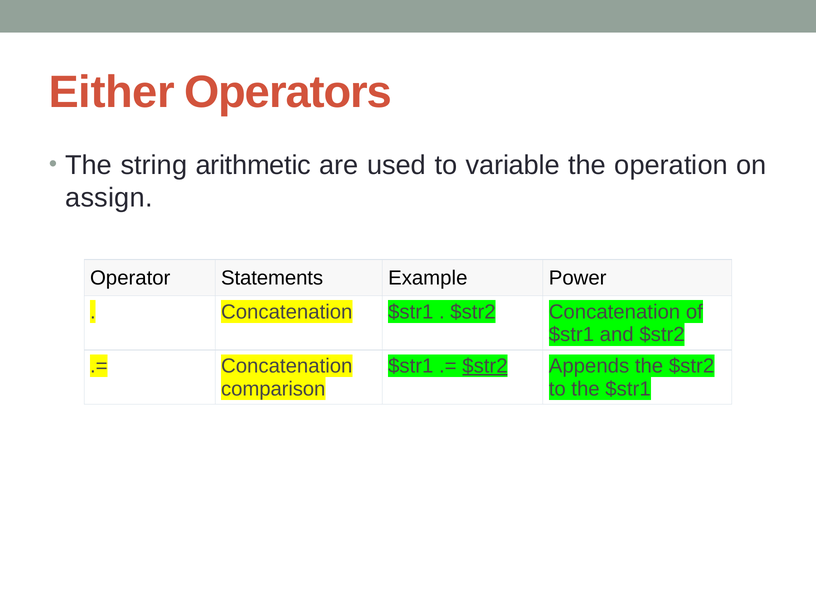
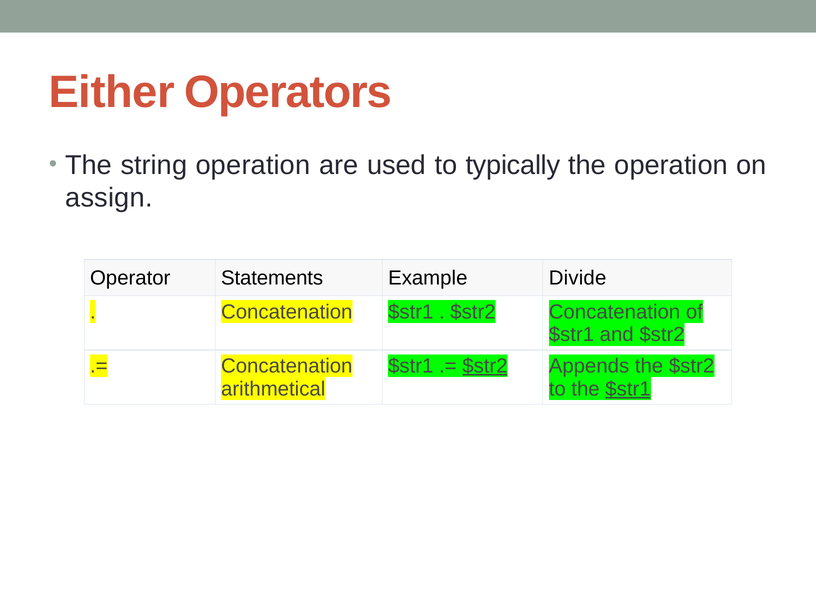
string arithmetic: arithmetic -> operation (253, 165)
variable: variable -> typically (513, 165)
Power: Power -> Divide (578, 278)
comparison: comparison -> arithmetical (273, 389)
$str1 underline: none -> present (628, 389)
